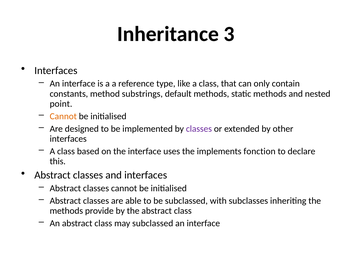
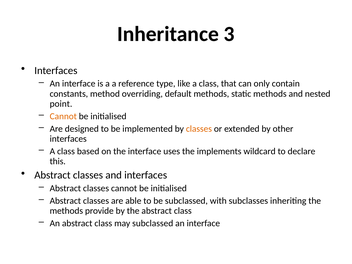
substrings: substrings -> overriding (142, 94)
classes colour: purple -> orange (199, 129)
fonction: fonction -> wildcard (260, 151)
